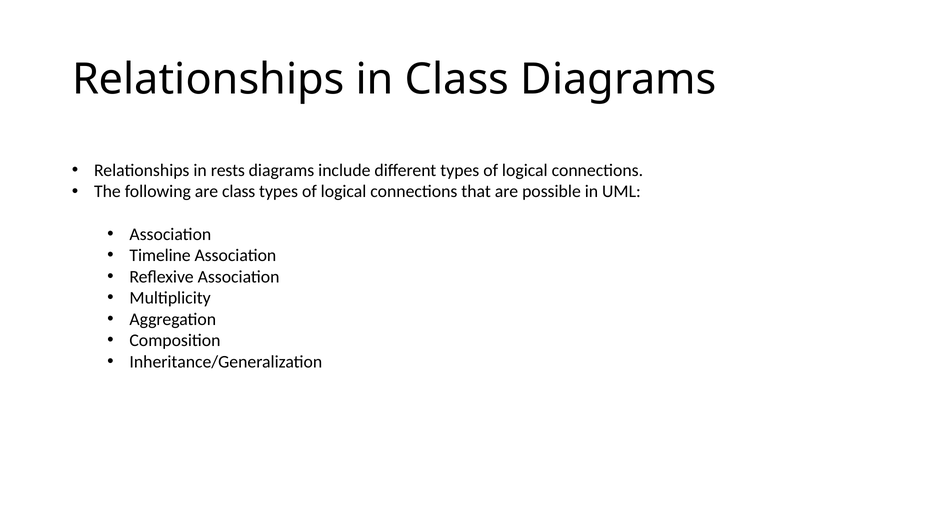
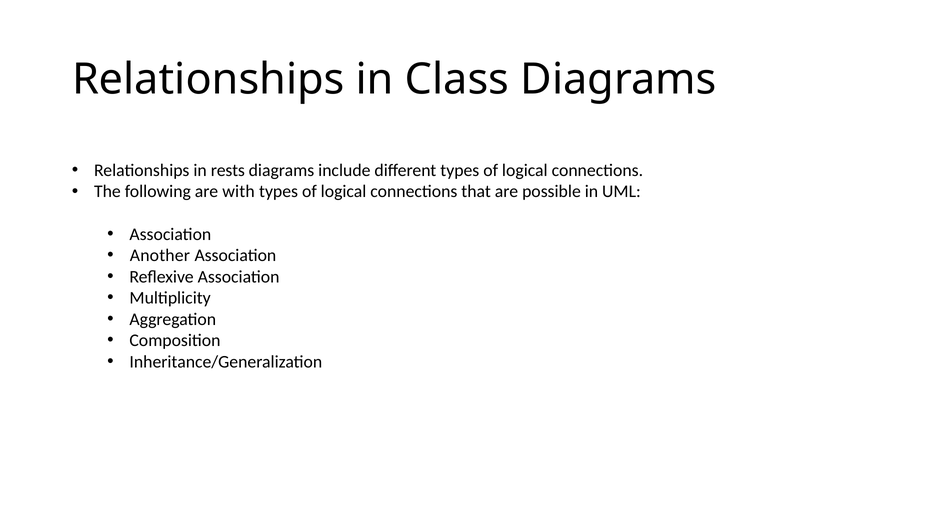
are class: class -> with (239, 191)
Timeline: Timeline -> Another (160, 255)
